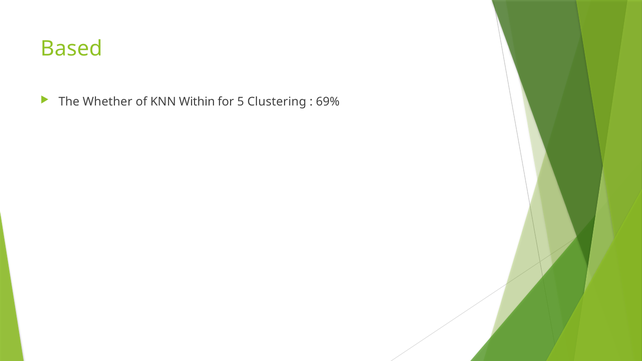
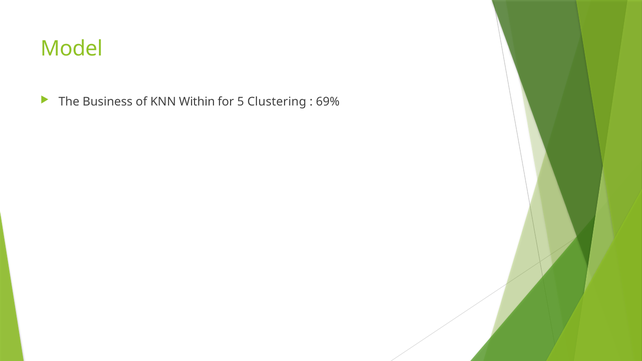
Based: Based -> Model (72, 49)
Whether: Whether -> Business (108, 102)
